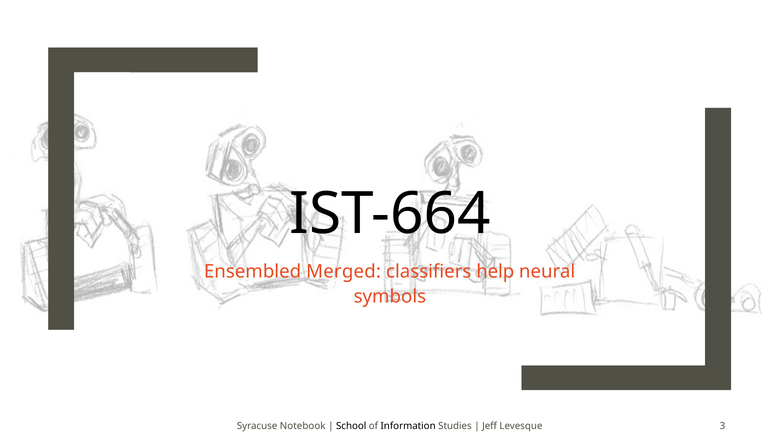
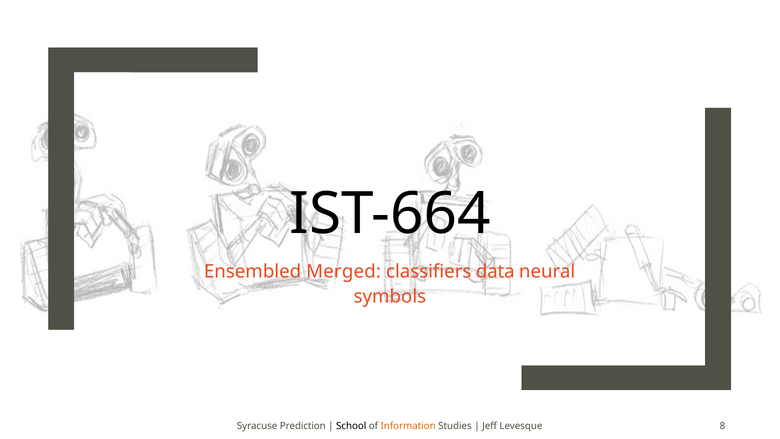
help: help -> data (495, 271)
Notebook: Notebook -> Prediction (303, 426)
Information colour: black -> orange (408, 426)
3: 3 -> 8 (722, 426)
